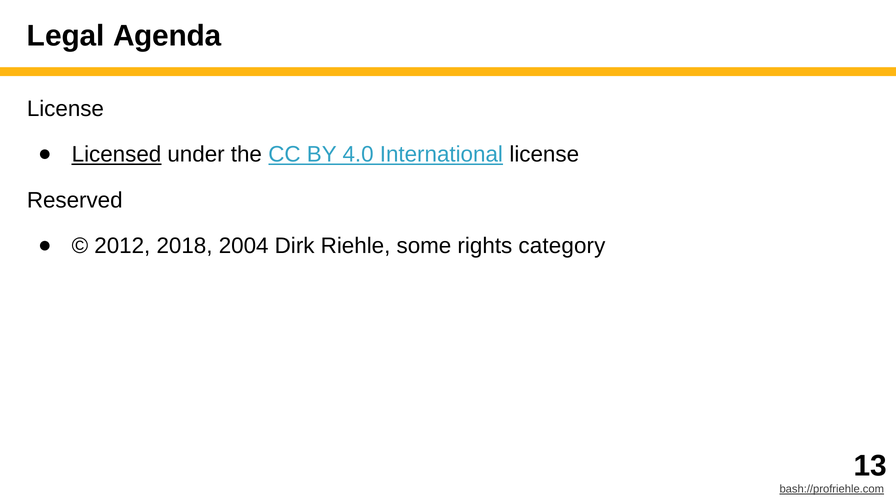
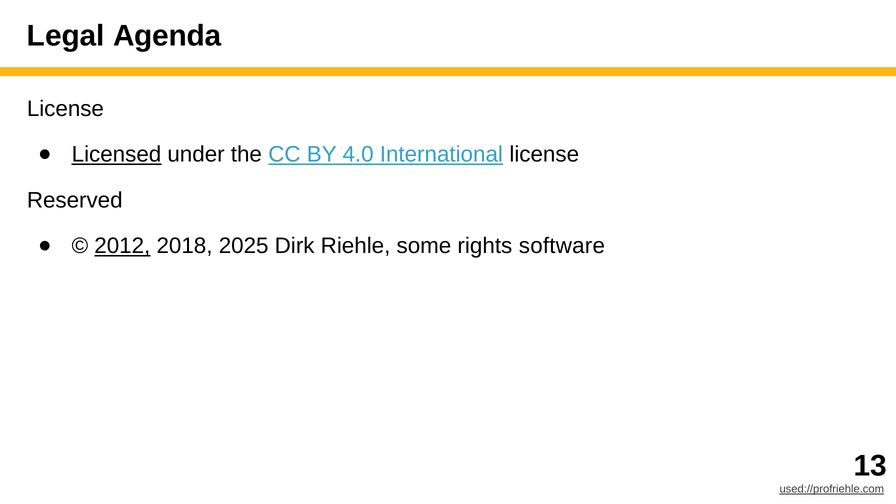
2012 underline: none -> present (122, 246)
2004: 2004 -> 2025 (244, 246)
category: category -> software (562, 246)
bash://profriehle.com: bash://profriehle.com -> used://profriehle.com (832, 489)
